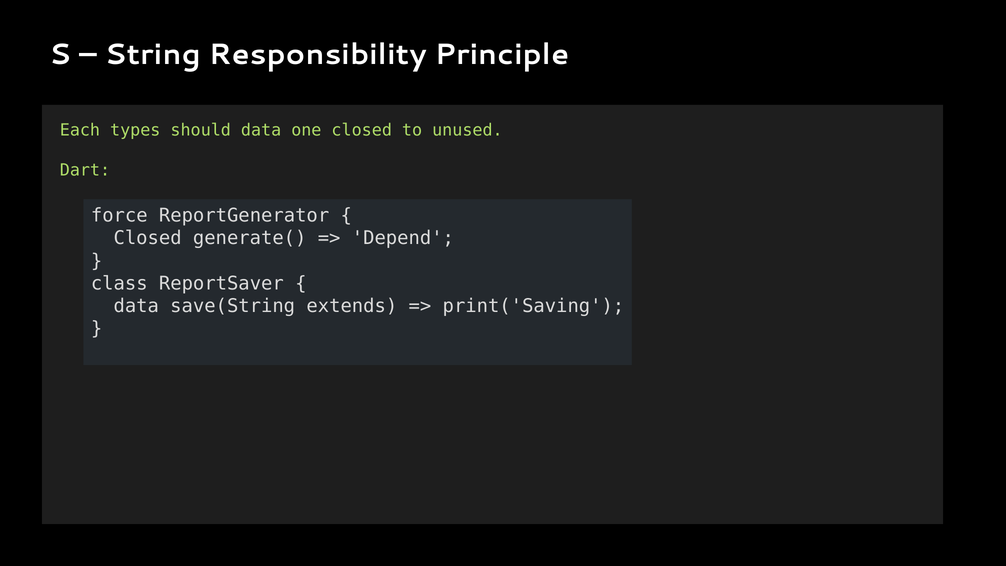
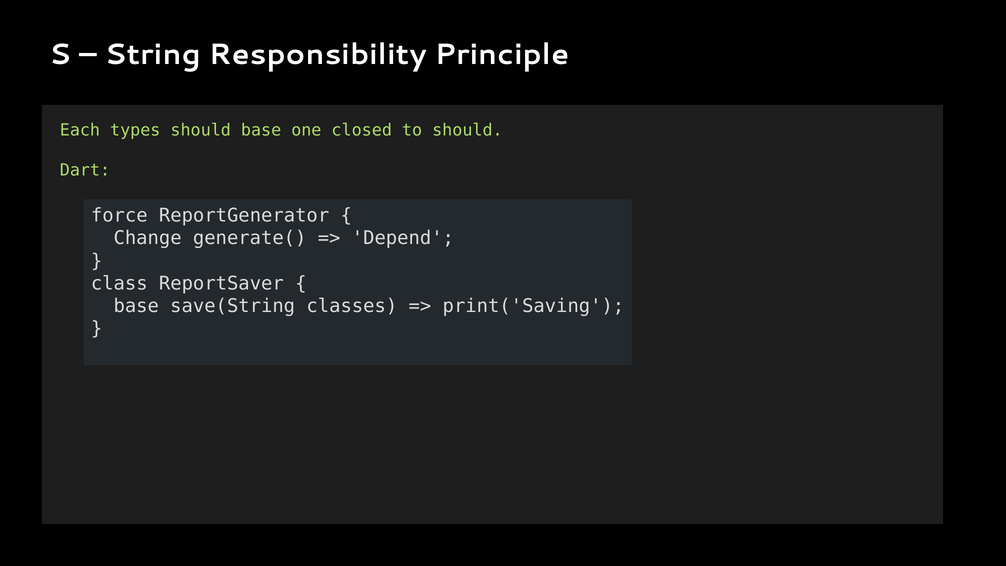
should data: data -> base (261, 130)
to unused: unused -> should (467, 130)
Closed: Closed -> Change (148, 238)
data: data -> base (136, 306)
extends: extends -> classes (352, 306)
